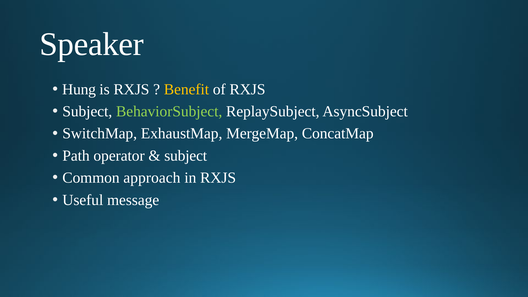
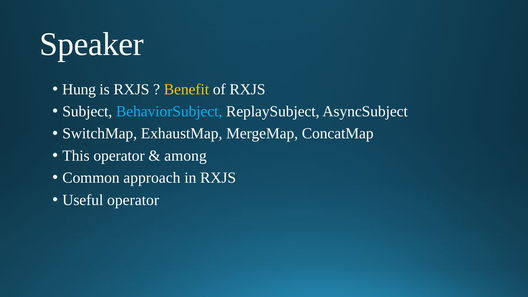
BehaviorSubject colour: light green -> light blue (169, 111)
Path: Path -> This (76, 156)
subject: subject -> among (186, 156)
Useful message: message -> operator (133, 200)
